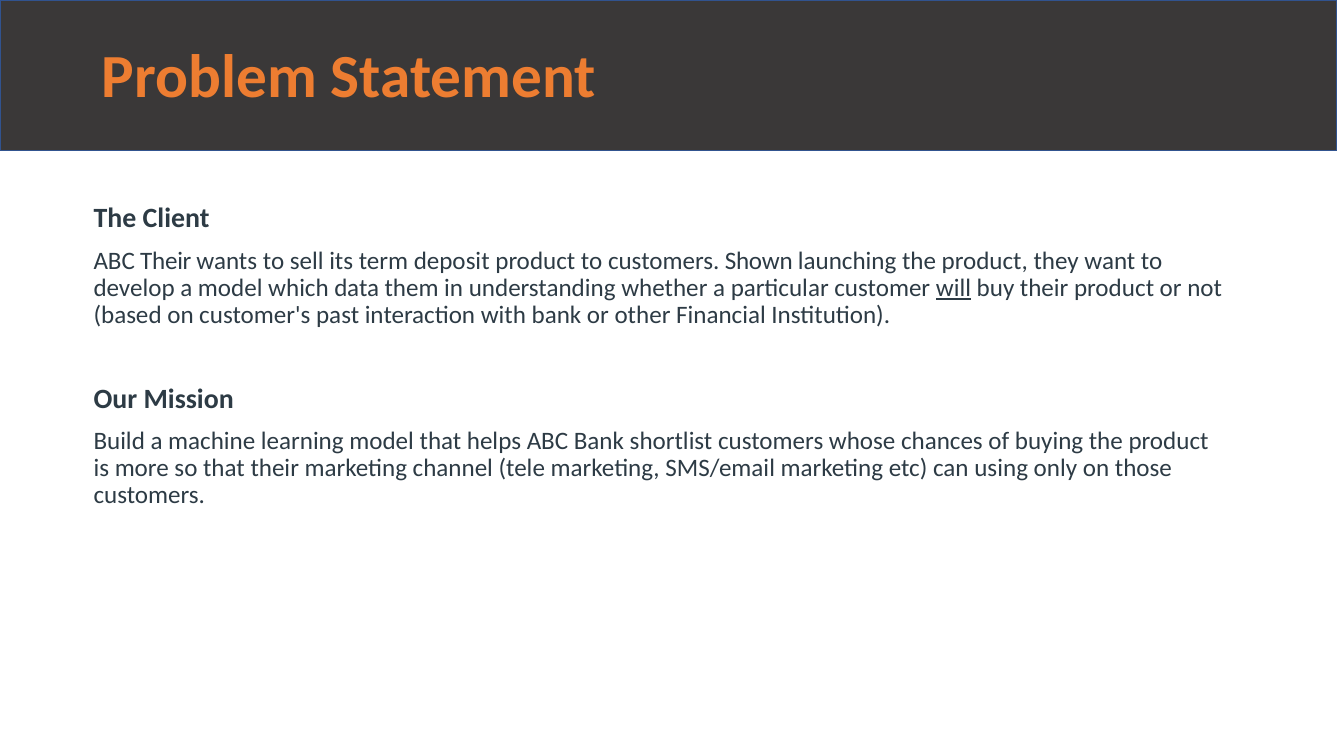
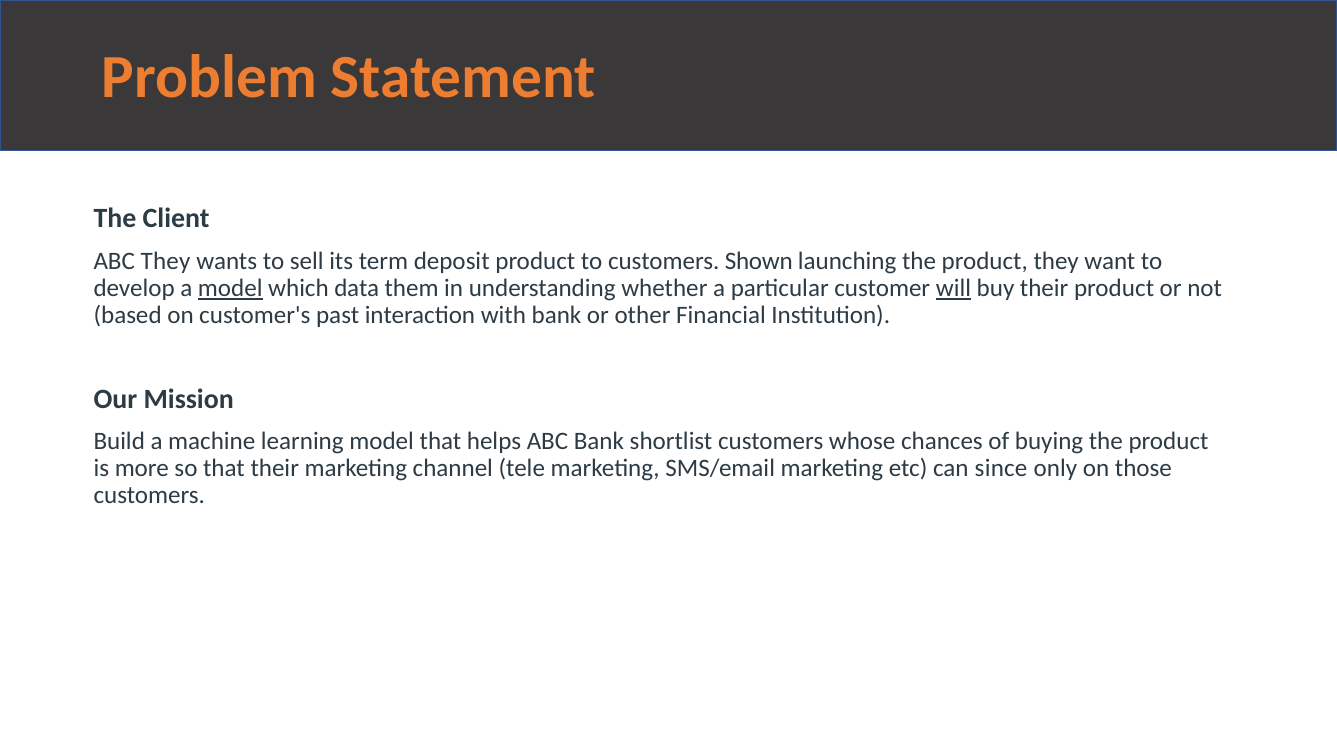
ABC Their: Their -> They (166, 261)
model underline: none -> present (230, 288)
using: using -> since (1001, 469)
